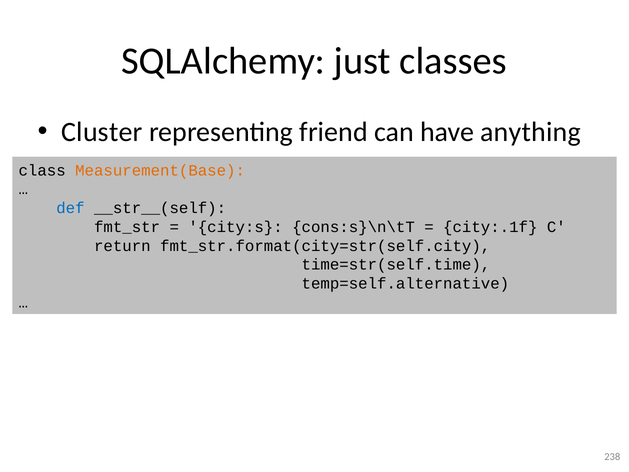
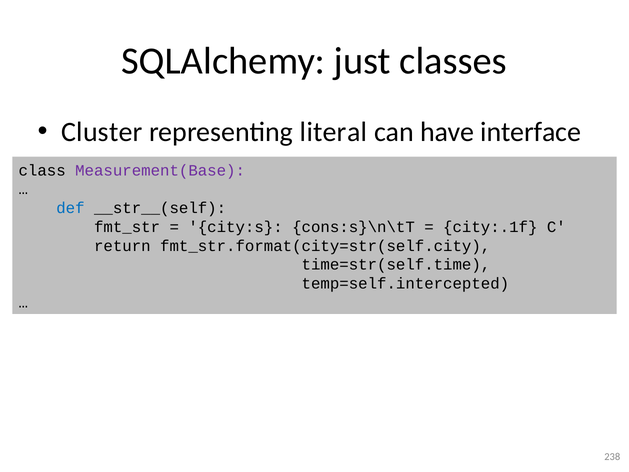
friend: friend -> literal (333, 132)
anything: anything -> interface (531, 132)
Measurement(Base colour: orange -> purple (160, 170)
temp=self.alternative: temp=self.alternative -> temp=self.intercepted (405, 283)
